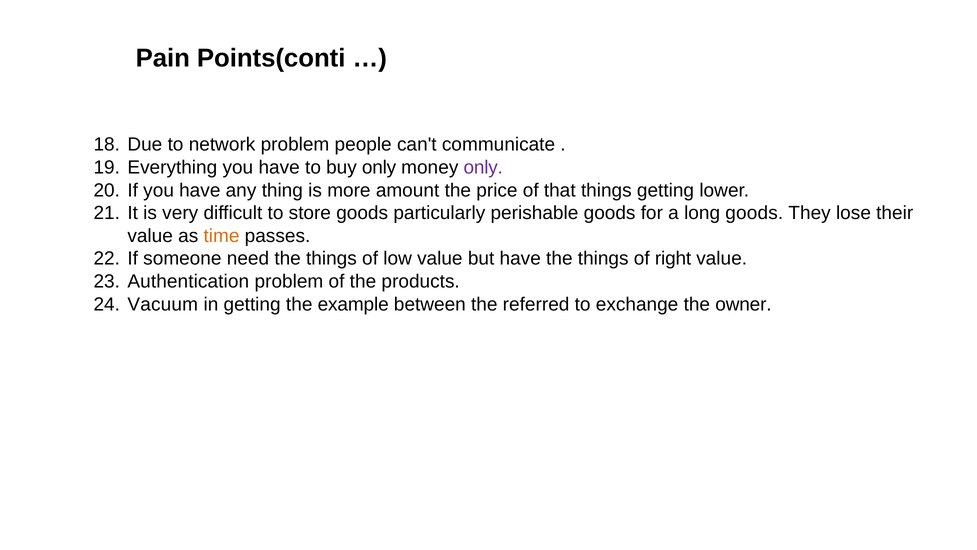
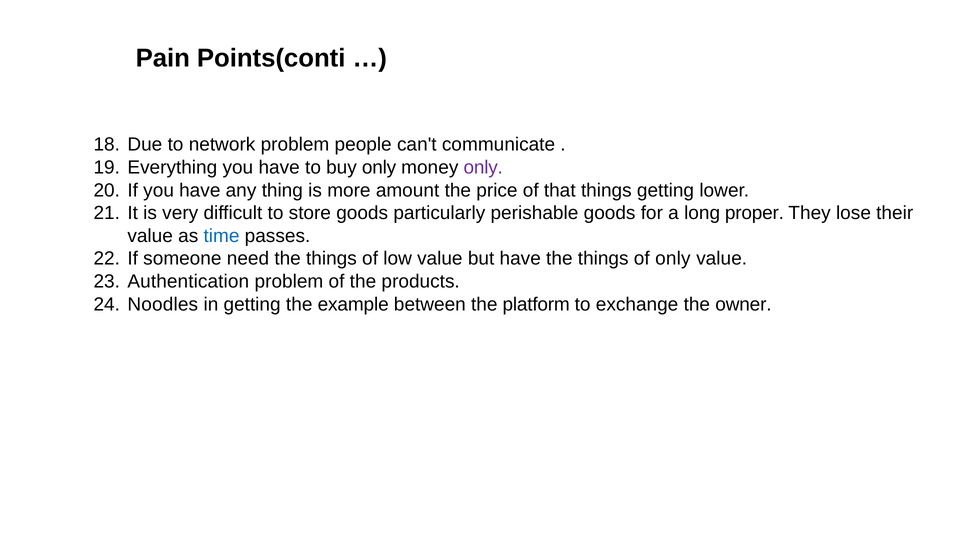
long goods: goods -> proper (754, 213)
time colour: orange -> blue (222, 236)
of right: right -> only (673, 259)
Vacuum: Vacuum -> Noodles (163, 304)
referred: referred -> platform (536, 304)
